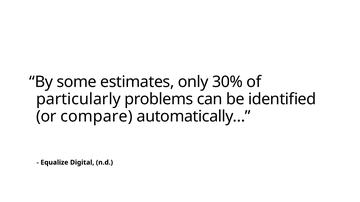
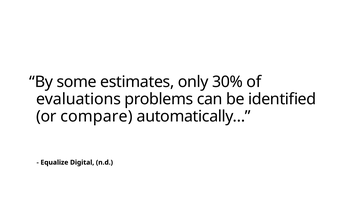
particularly: particularly -> evaluations (79, 99)
